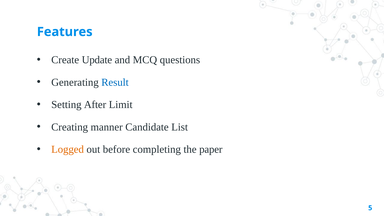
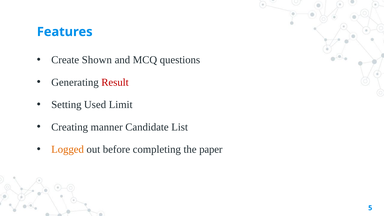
Update: Update -> Shown (97, 60)
Result colour: blue -> red (115, 82)
After: After -> Used (95, 105)
